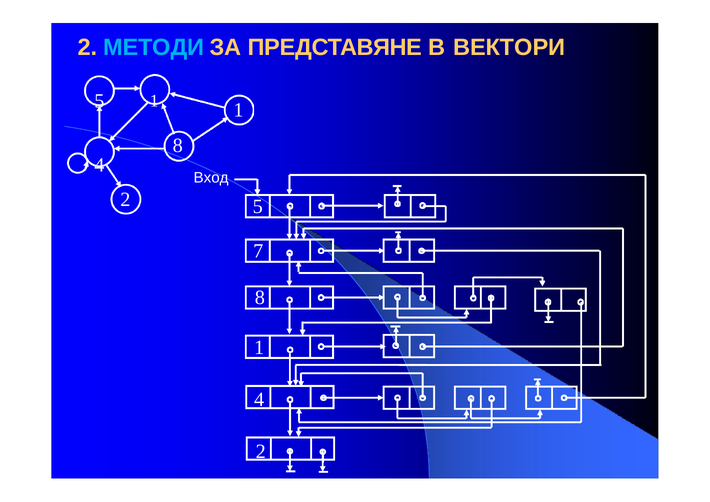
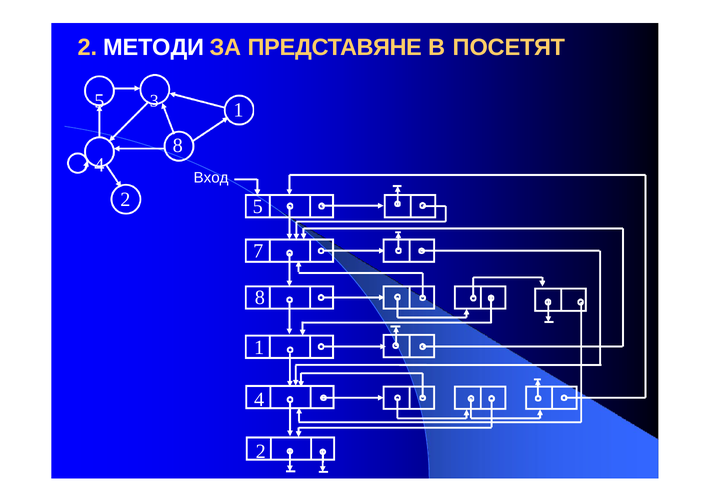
МЕТОДИ colour: light blue -> white (154, 48)
ВЕКТОРИ: ВЕКТОРИ -> ПОСЕТЯТ (509, 48)
5 1: 1 -> 3 (154, 101)
